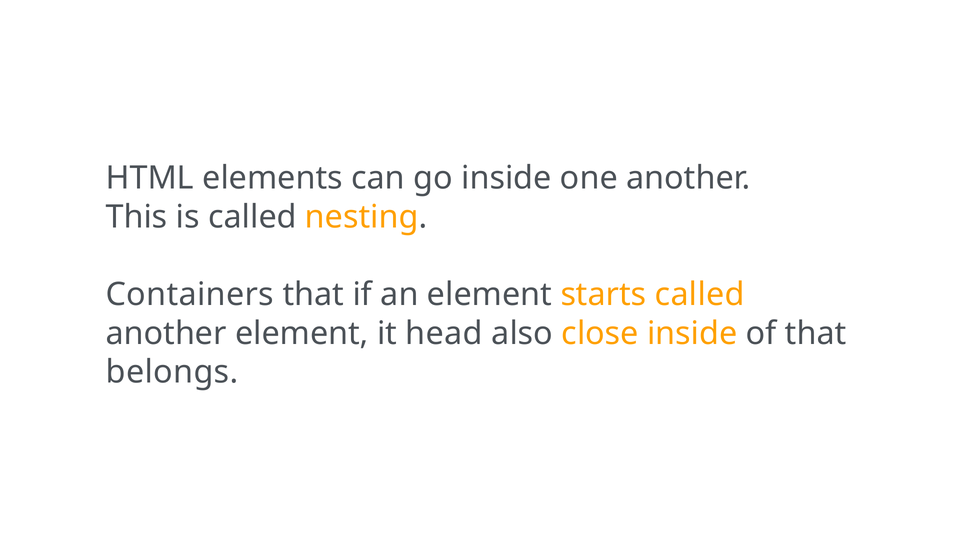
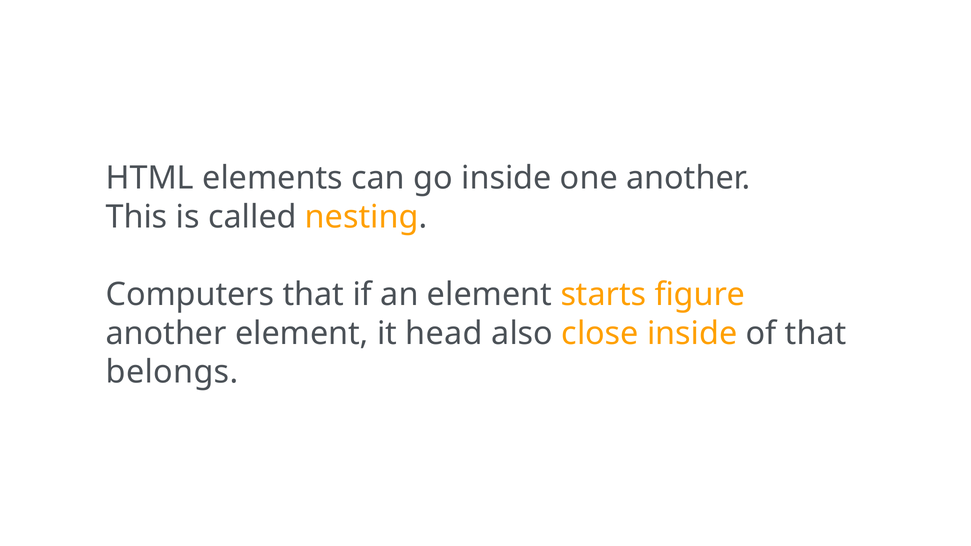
Containers: Containers -> Computers (190, 295)
starts called: called -> figure (700, 295)
